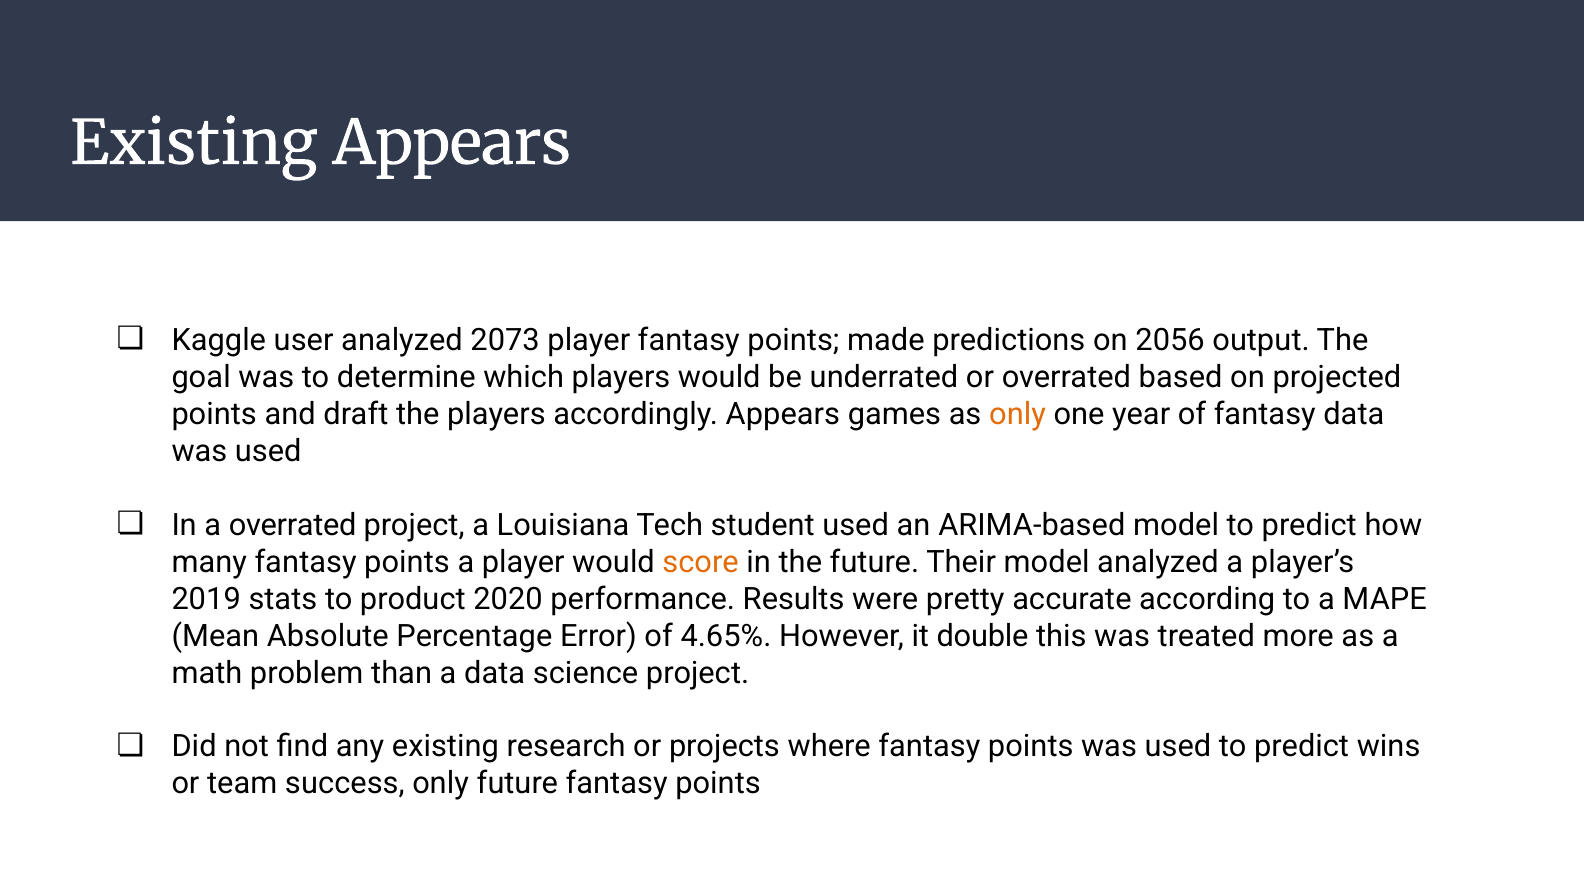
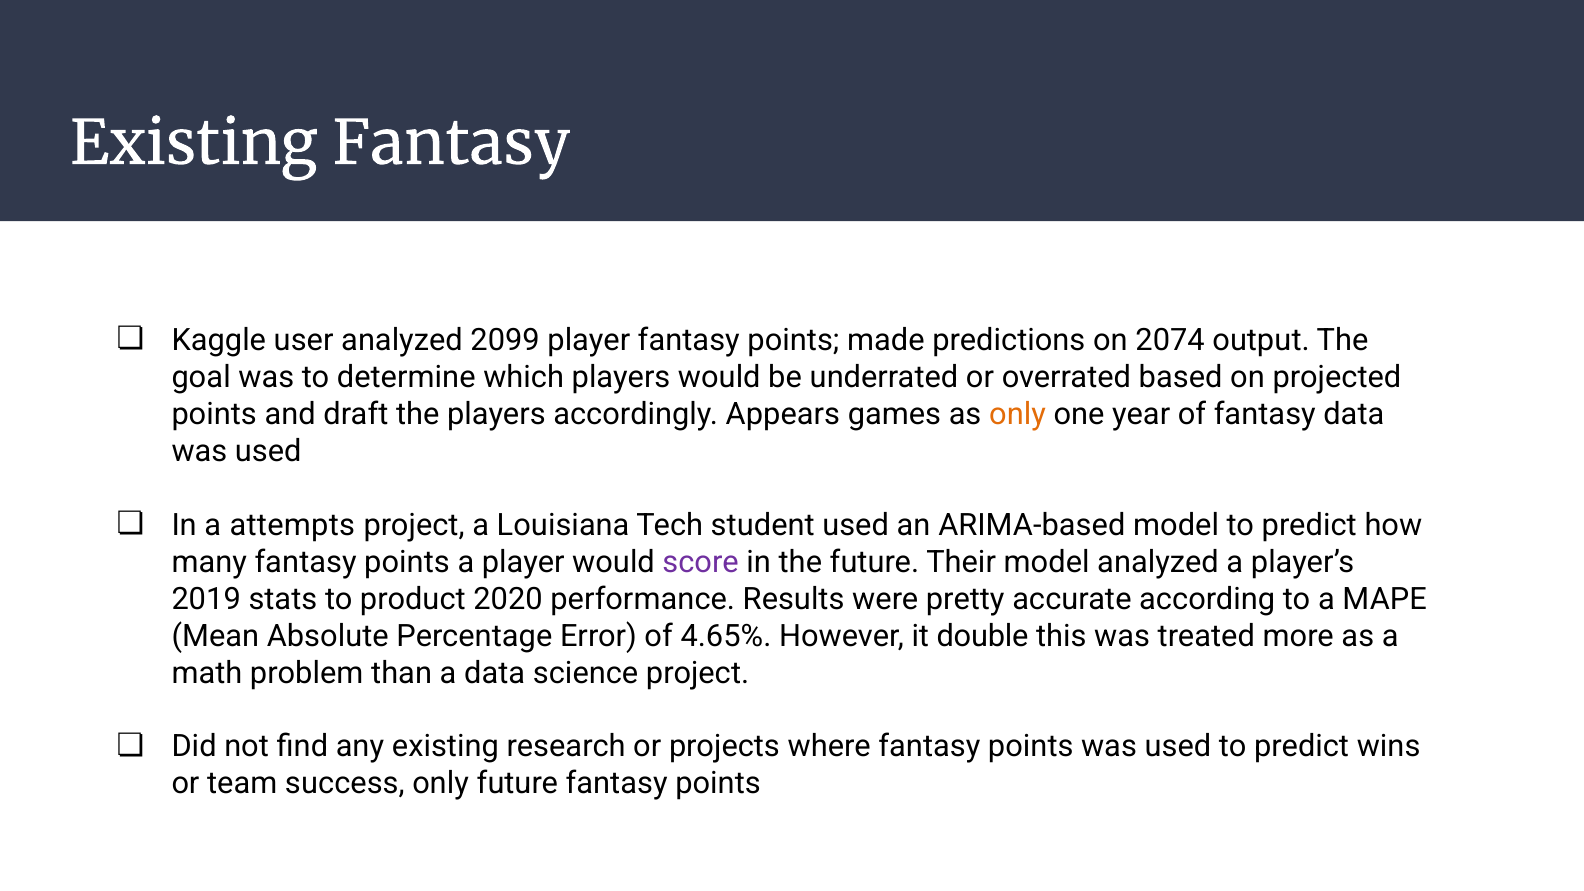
Existing Appears: Appears -> Fantasy (451, 144)
2073: 2073 -> 2099 (505, 340)
2056: 2056 -> 2074 (1170, 340)
a overrated: overrated -> attempts (292, 525)
score colour: orange -> purple (701, 562)
